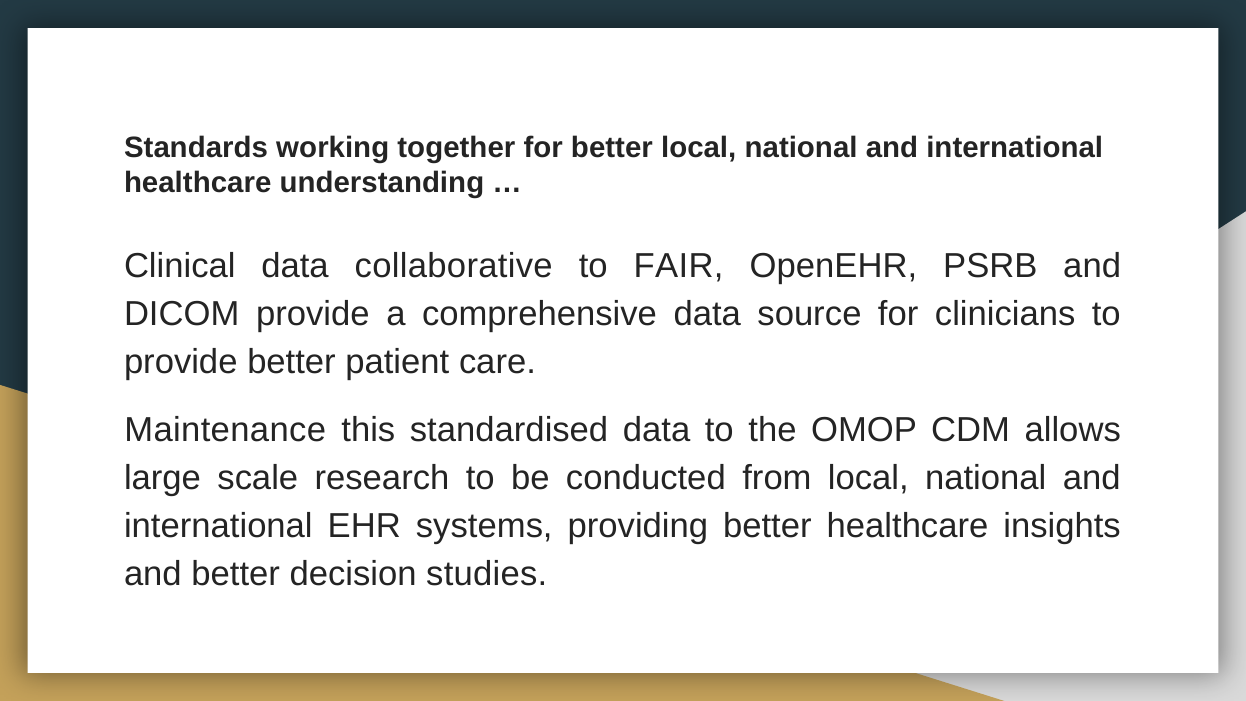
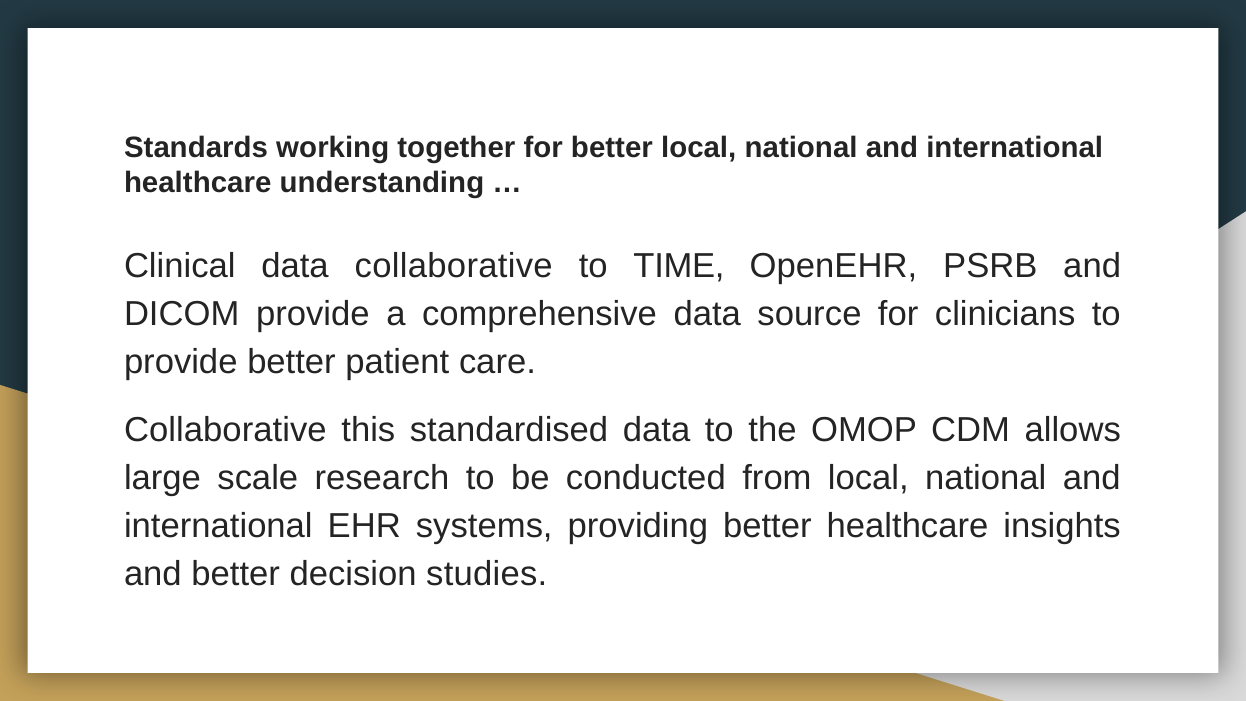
FAIR: FAIR -> TIME (679, 266)
Maintenance: Maintenance -> Collaborative (225, 430)
